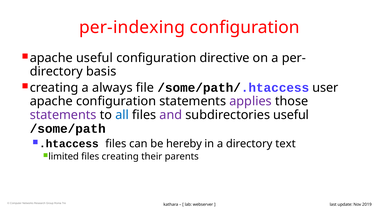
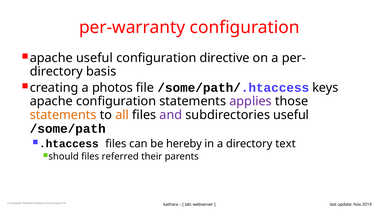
per-indexing: per-indexing -> per-warranty (132, 28)
always: always -> photos (112, 88)
user: user -> keys (325, 88)
statements colour: purple -> orange (63, 115)
all colour: blue -> orange (122, 115)
limited: limited -> should (64, 157)
files creating: creating -> referred (120, 157)
